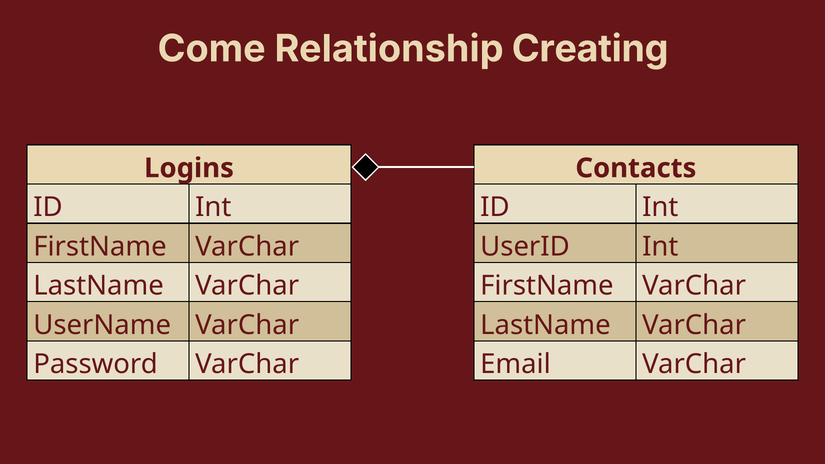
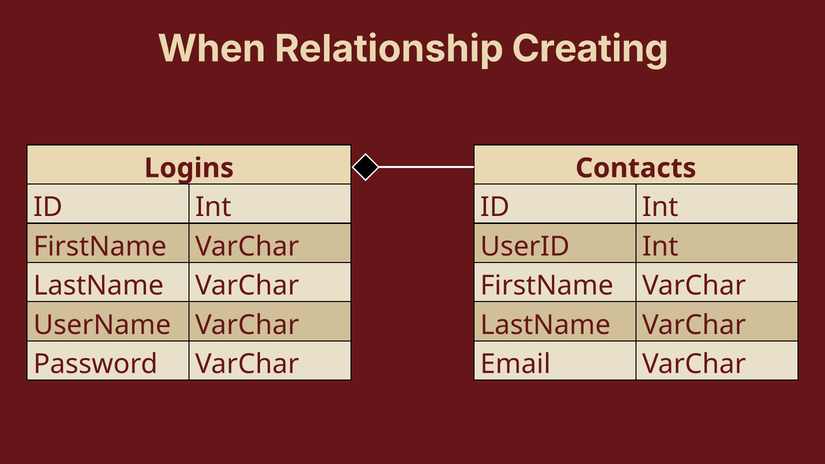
Come: Come -> When (212, 49)
